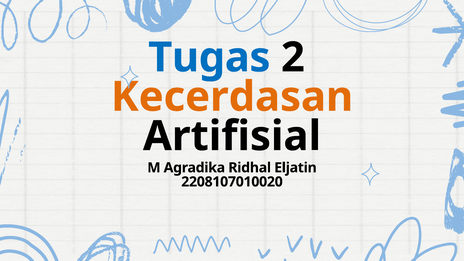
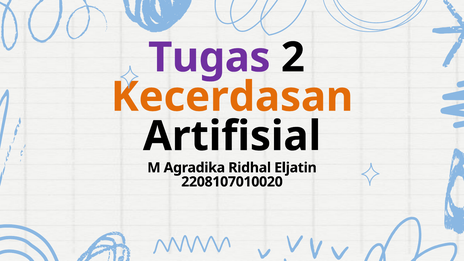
Tugas colour: blue -> purple (209, 58)
